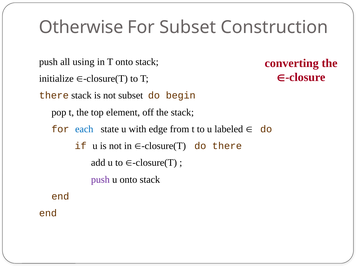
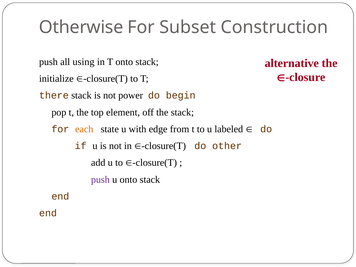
converting: converting -> alternative (292, 63)
not subset: subset -> power (131, 95)
each colour: blue -> orange (84, 129)
do there: there -> other (227, 146)
